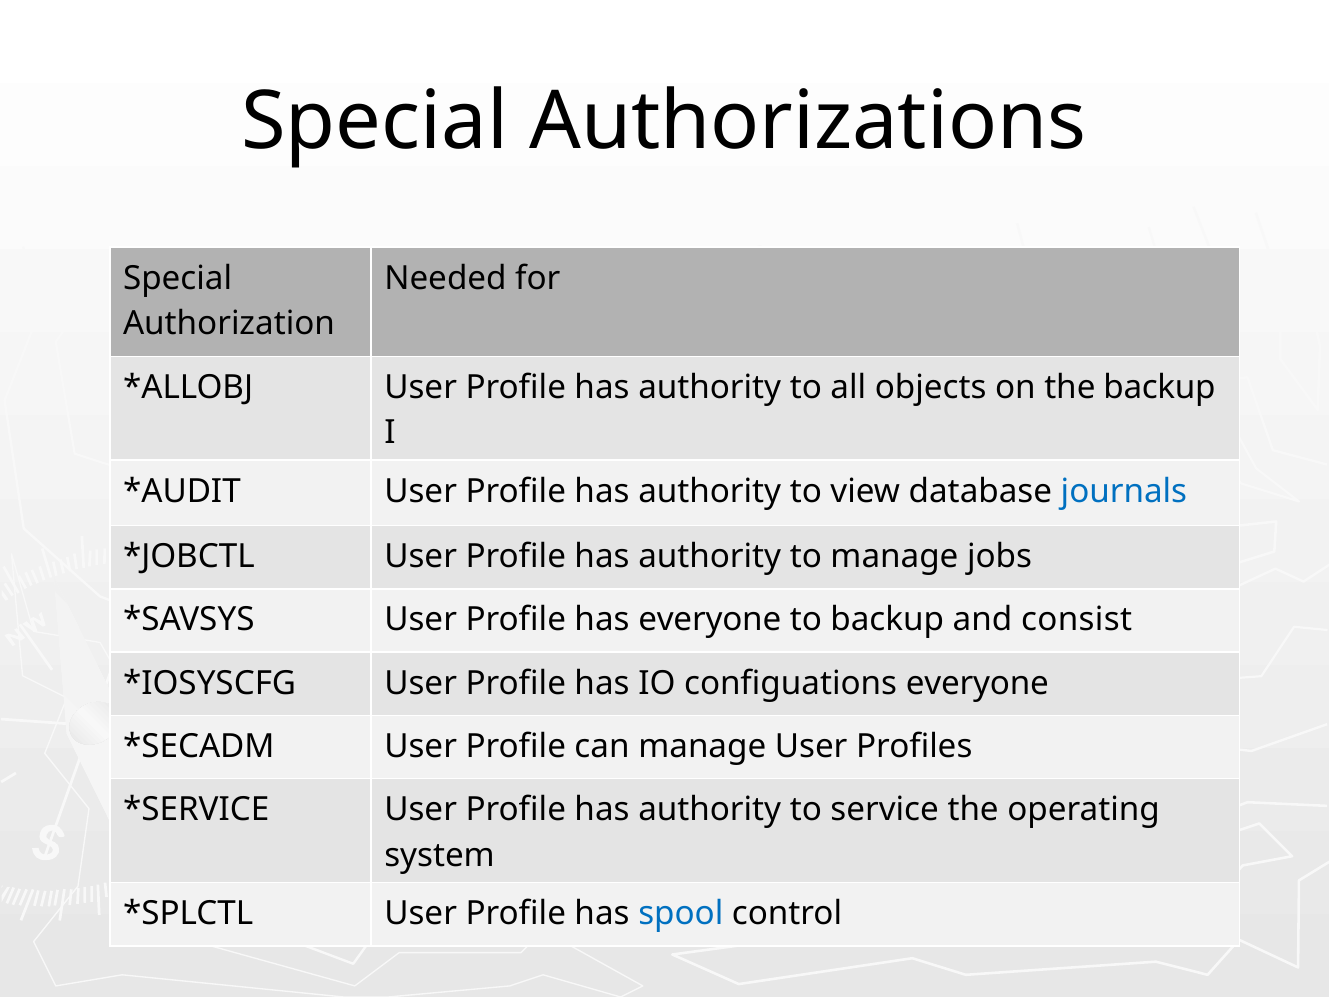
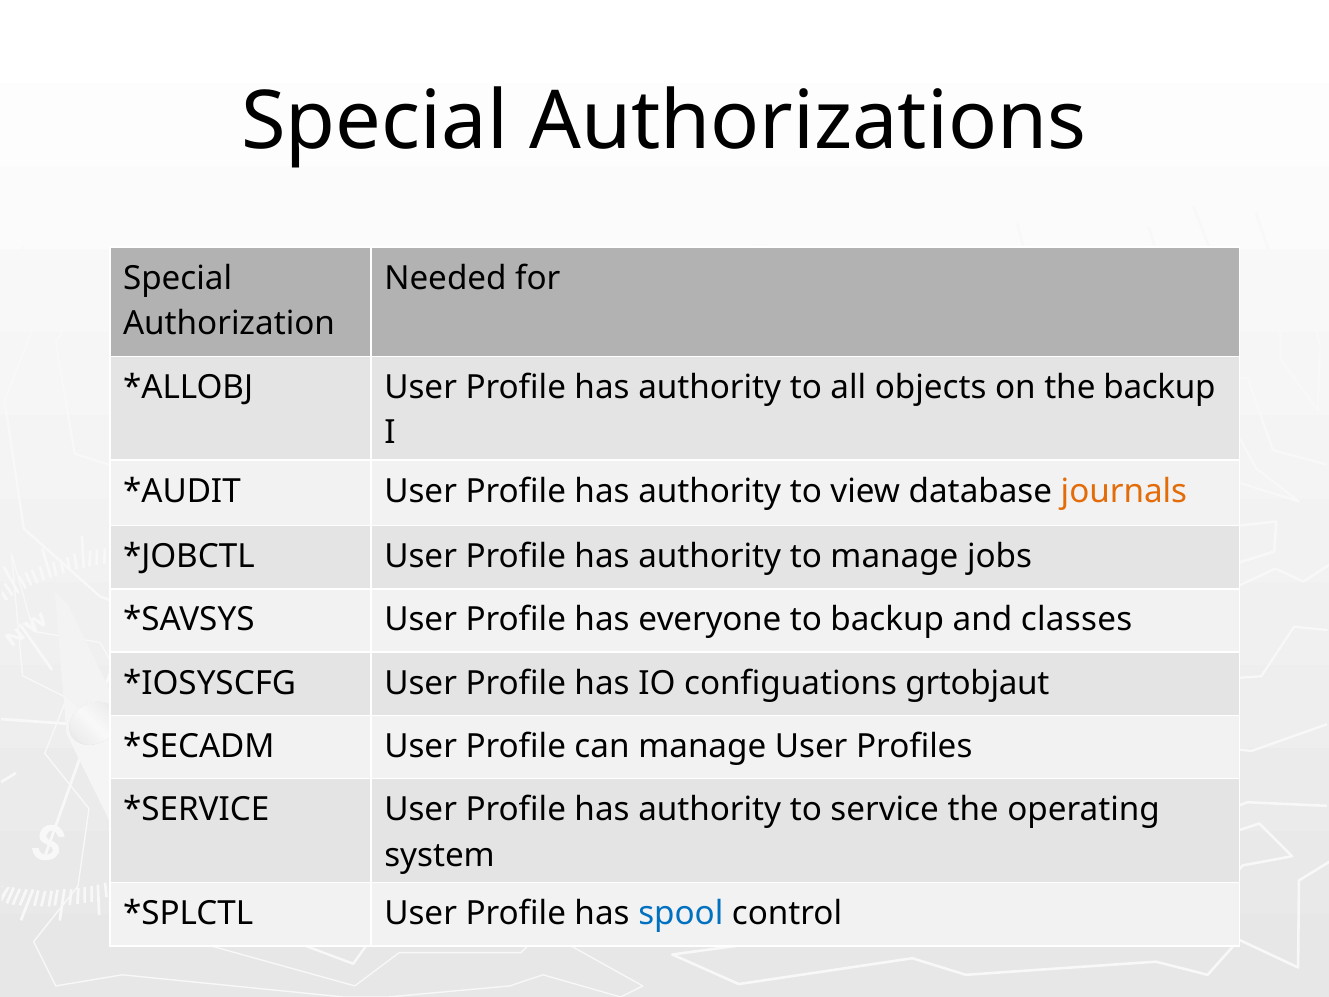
journals colour: blue -> orange (1124, 491)
consist: consist -> classes (1077, 620)
configuations everyone: everyone -> grtobjaut (977, 683)
